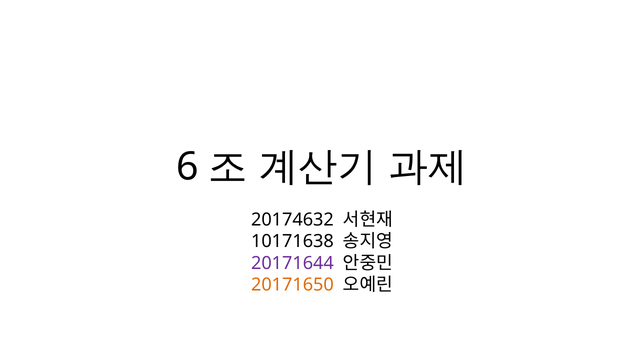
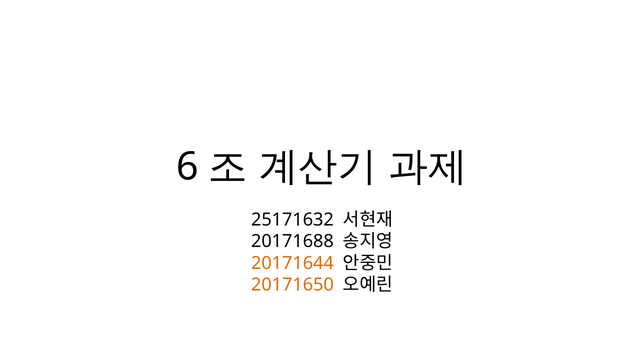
20174632: 20174632 -> 25171632 (292, 220)
10171638: 10171638 -> 20171688 (292, 242)
20171644 colour: purple -> orange (292, 263)
